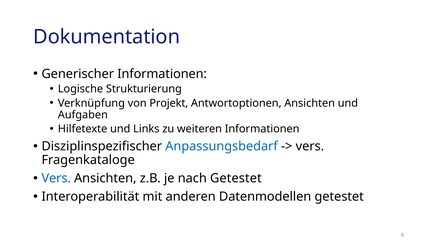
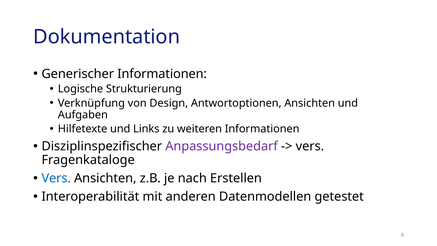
Projekt: Projekt -> Design (169, 103)
Anpassungsbedarf colour: blue -> purple (222, 146)
nach Getestet: Getestet -> Erstellen (236, 178)
